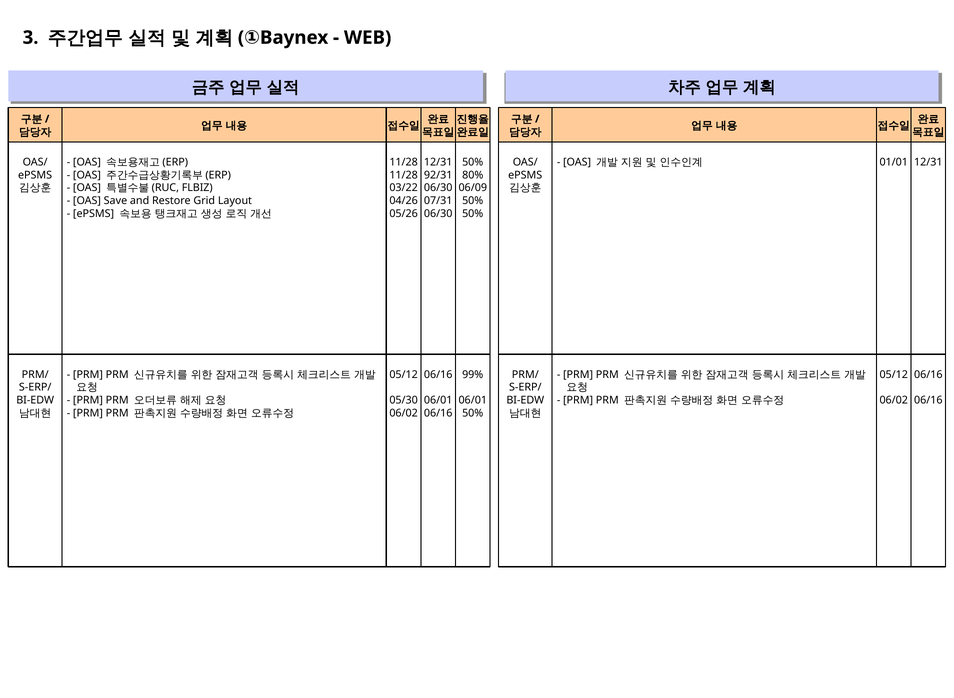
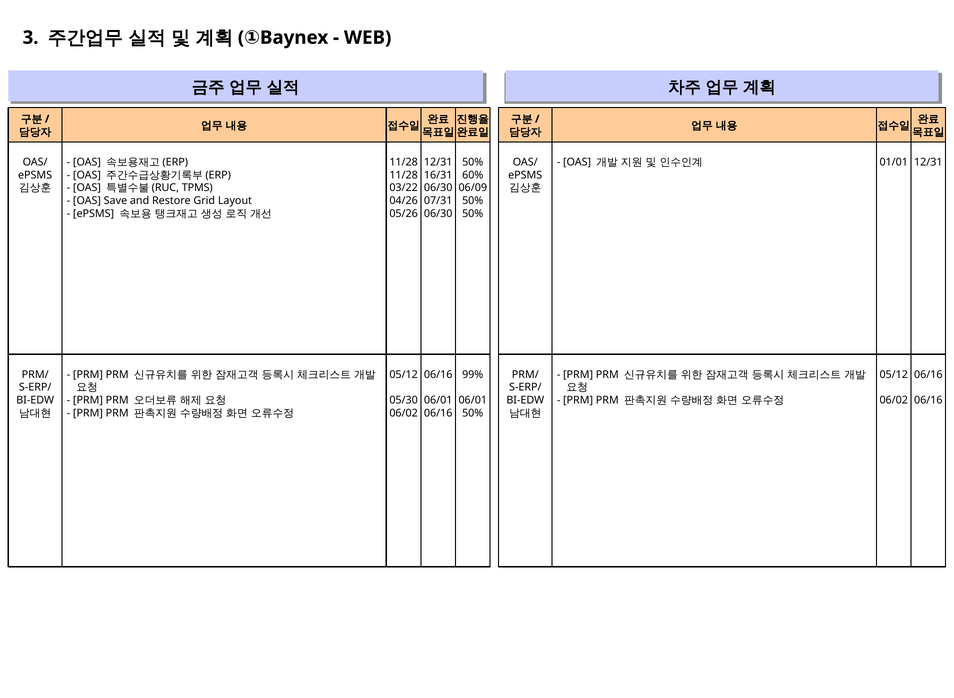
92/31: 92/31 -> 16/31 (438, 175)
80%: 80% -> 60% (473, 175)
FLBIZ: FLBIZ -> TPMS (197, 188)
